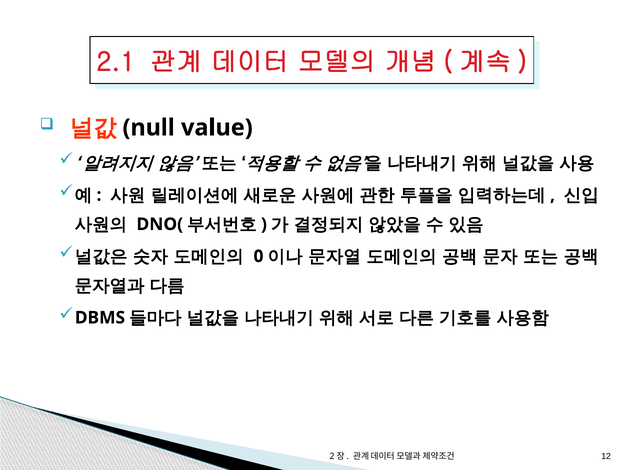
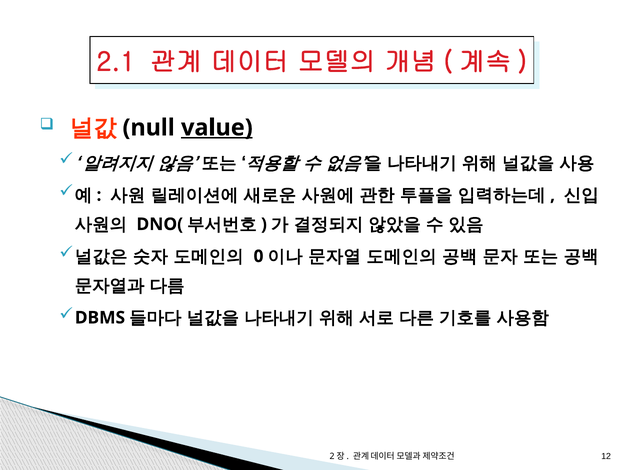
value underline: none -> present (217, 128)
